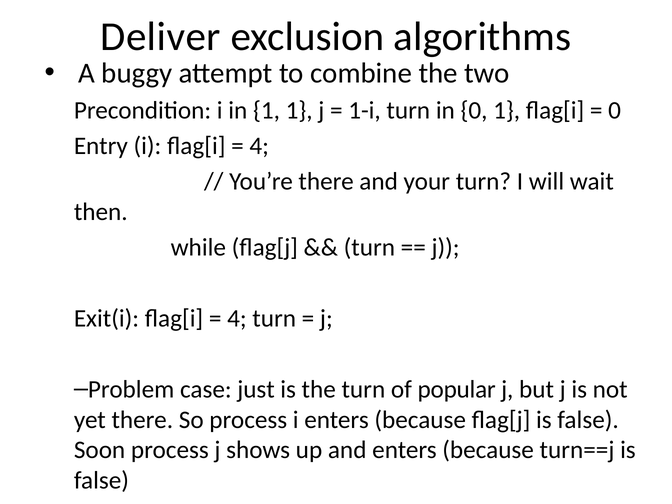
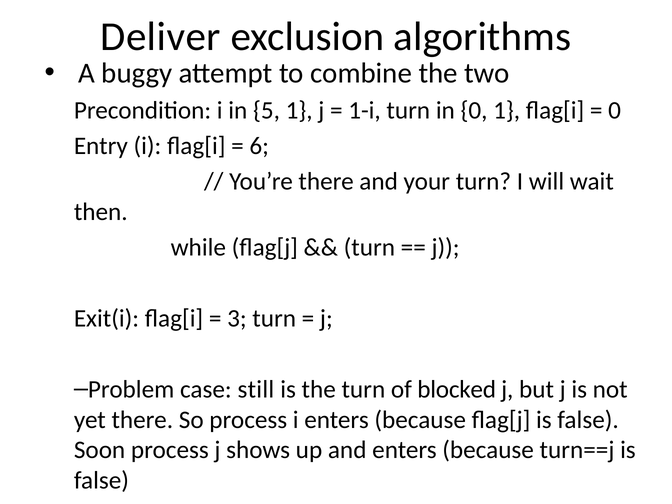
in 1: 1 -> 5 (266, 111)
4: 4 -> 6 (259, 146)
4: 4 -> 3 (237, 318)
just: just -> still (256, 389)
popular: popular -> blocked (457, 389)
